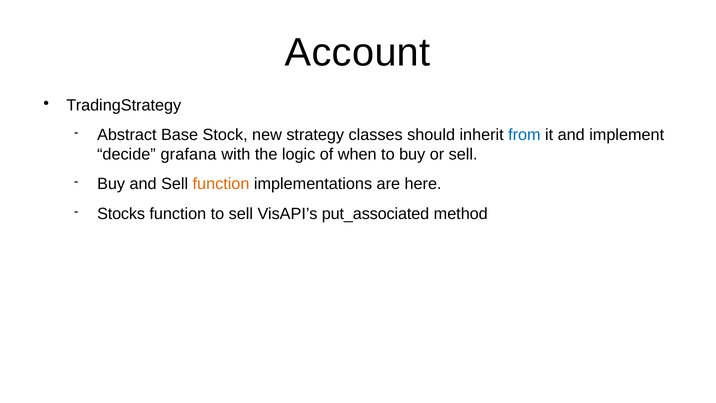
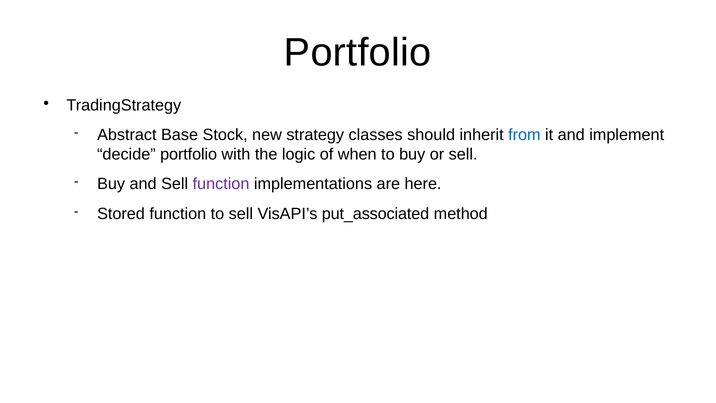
Account: Account -> Portfolio (358, 52)
decide grafana: grafana -> portfolio (189, 154)
function colour: orange -> purple (221, 184)
Stocks: Stocks -> Stored (121, 214)
